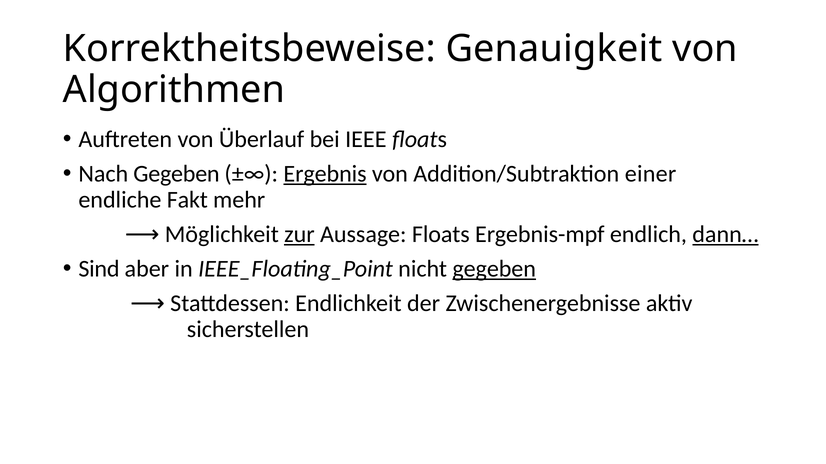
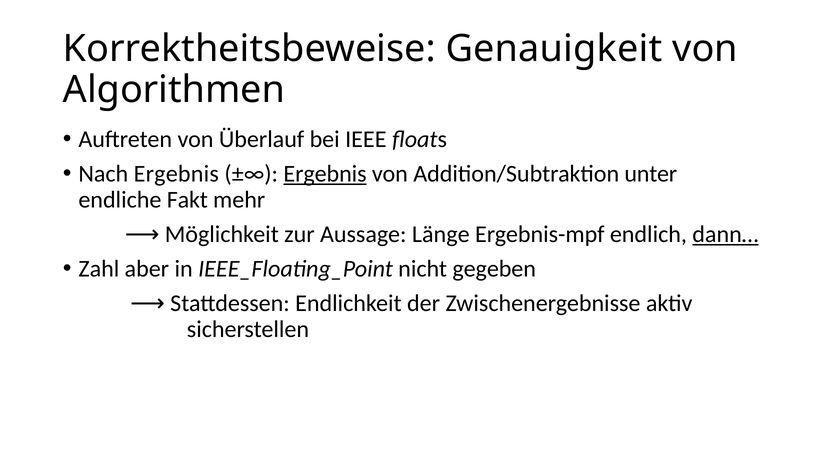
Nach Gegeben: Gegeben -> Ergebnis (176, 174)
einer: einer -> unter (651, 174)
zur underline: present -> none (299, 235)
Aussage Floats: Floats -> Länge (441, 235)
Sind: Sind -> Zahl (99, 269)
gegeben underline: present -> none (494, 269)
